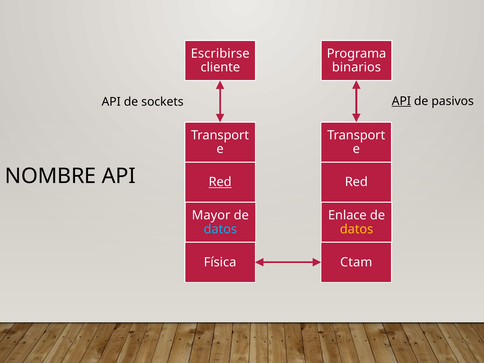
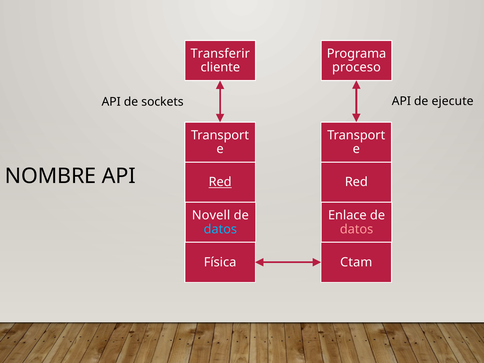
Escribirse: Escribirse -> Transferir (220, 54)
binarios: binarios -> proceso (356, 67)
API underline: present -> none (401, 101)
pasivos: pasivos -> ejecute (453, 101)
Mayor: Mayor -> Novell (211, 215)
datos colour: yellow -> pink (357, 229)
